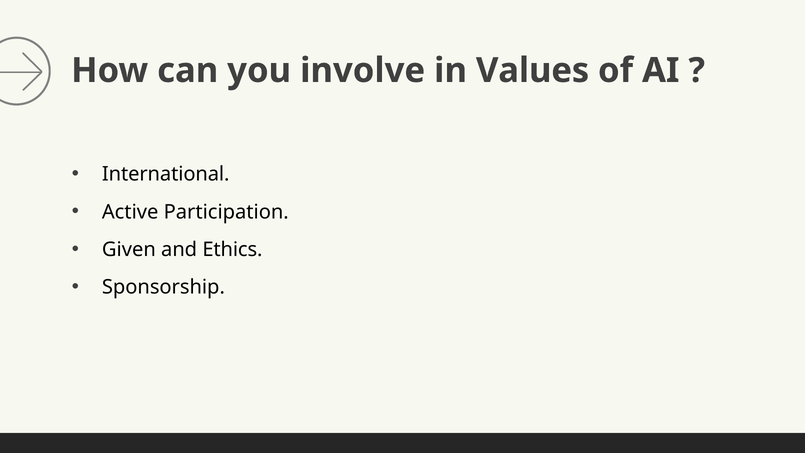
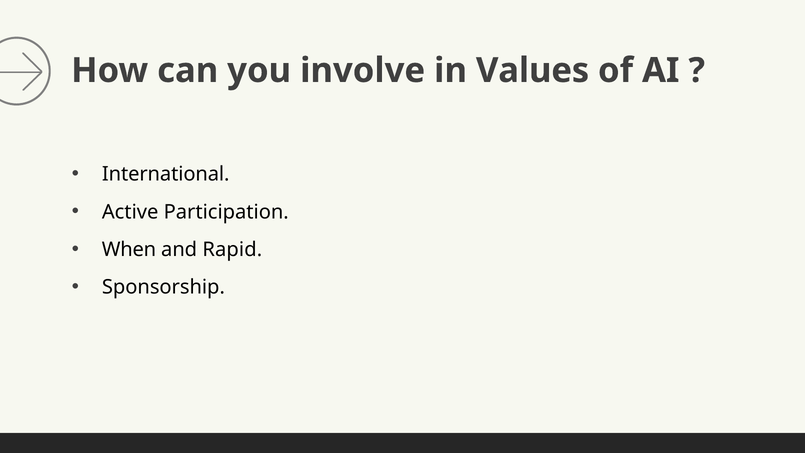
Given: Given -> When (129, 249)
Ethics: Ethics -> Rapid (232, 249)
